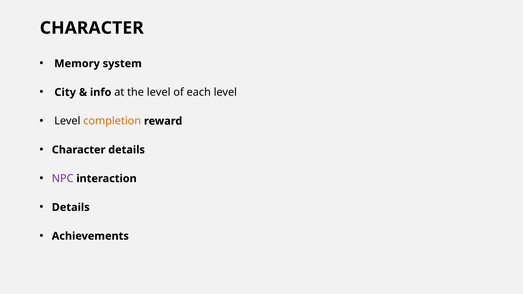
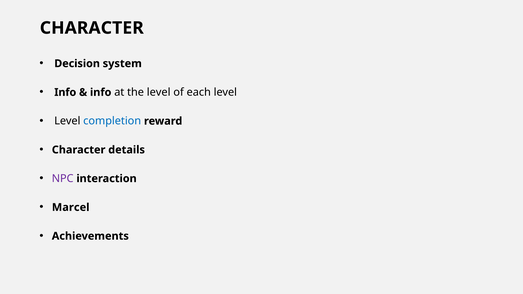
Memory: Memory -> Decision (77, 64)
City: City -> Info (65, 92)
completion colour: orange -> blue (112, 121)
Details: Details -> Marcel (71, 207)
